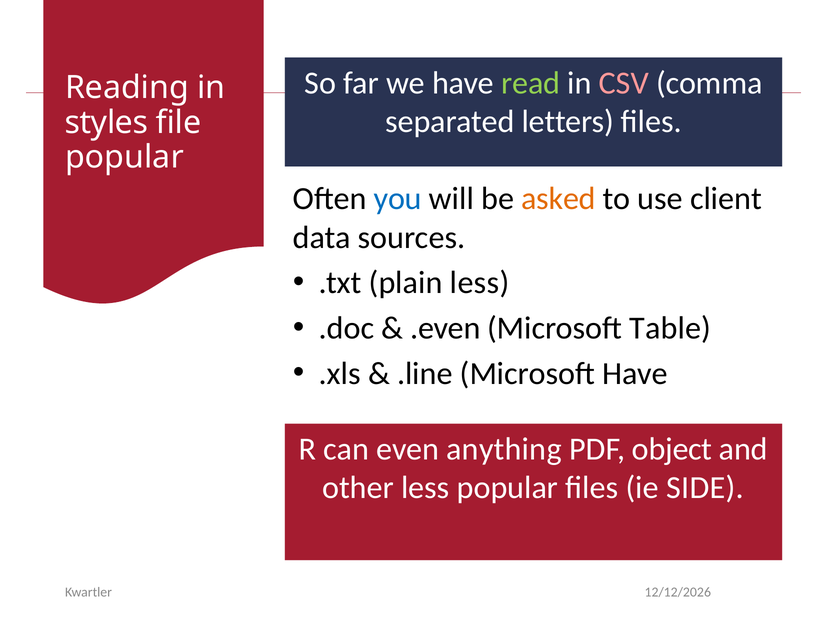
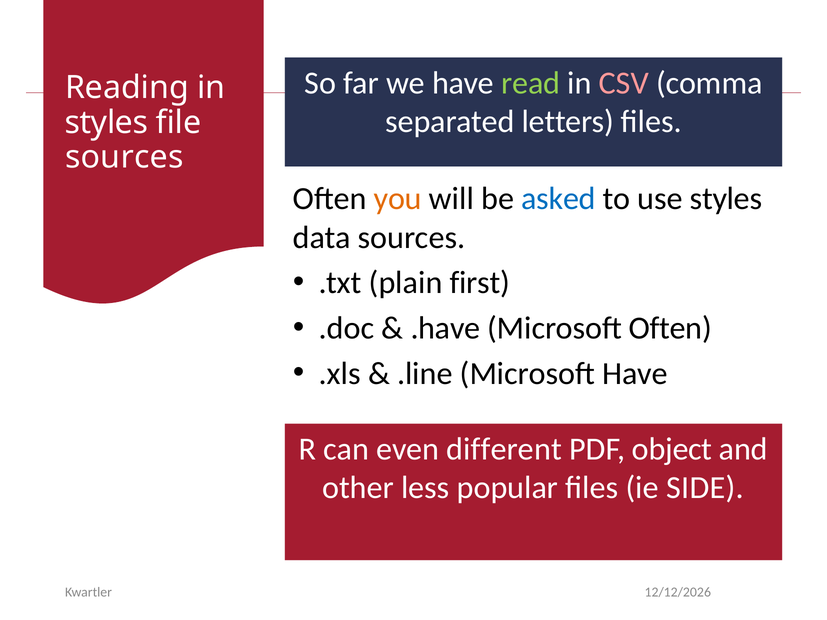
popular: popular -> sources (124, 157)
you colour: blue -> orange (398, 199)
asked colour: orange -> blue (558, 199)
use client: client -> styles (726, 199)
plain less: less -> first (480, 283)
.even: .even -> .have (445, 328)
Microsoft Table: Table -> Often (670, 328)
anything: anything -> different (504, 449)
